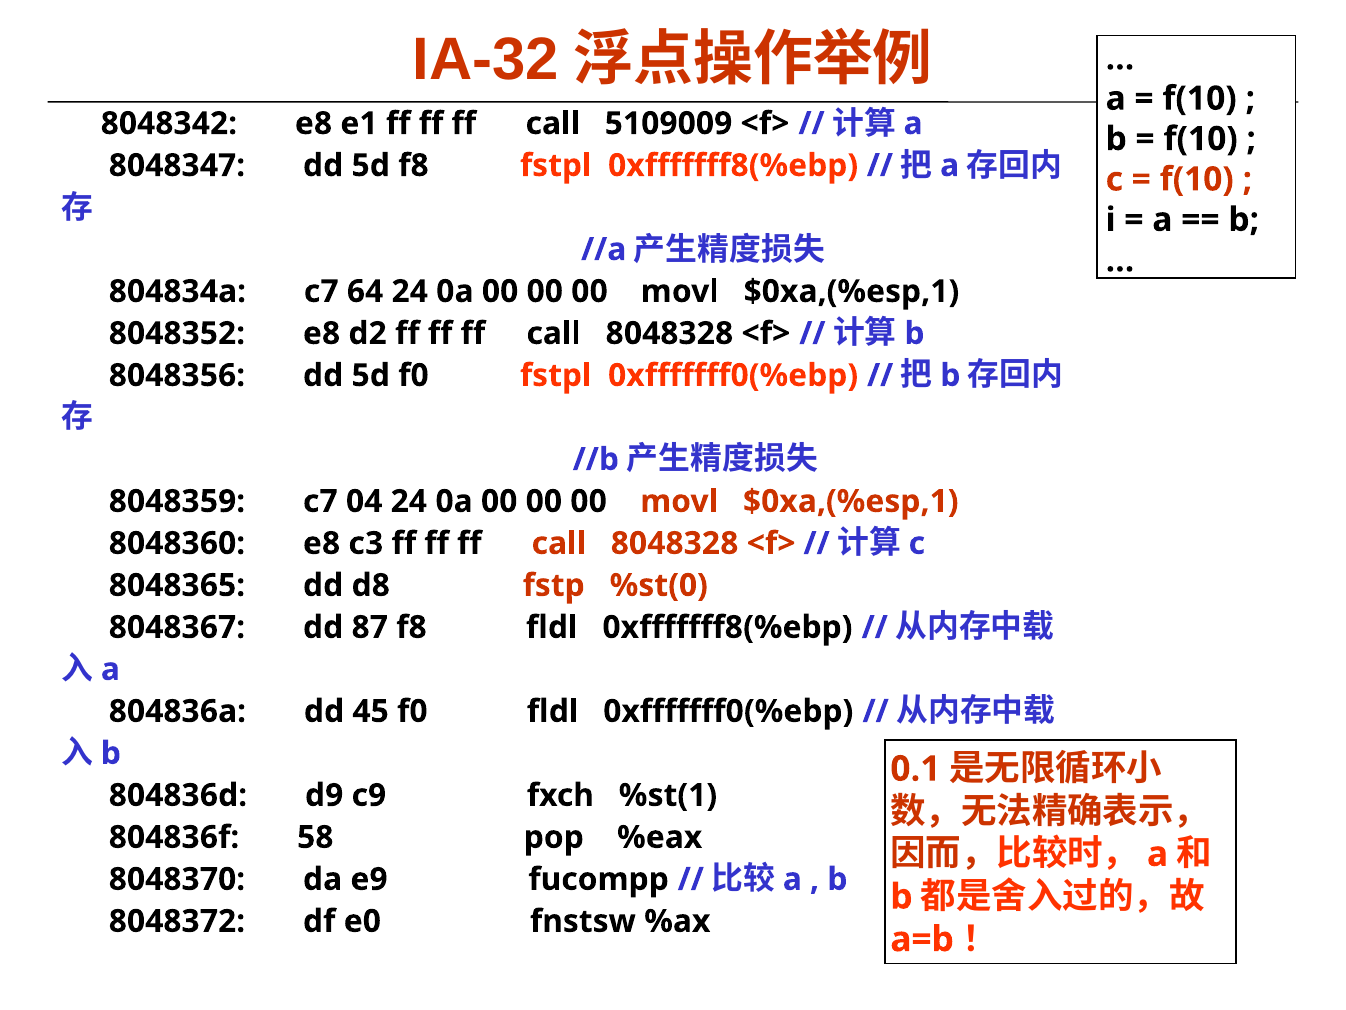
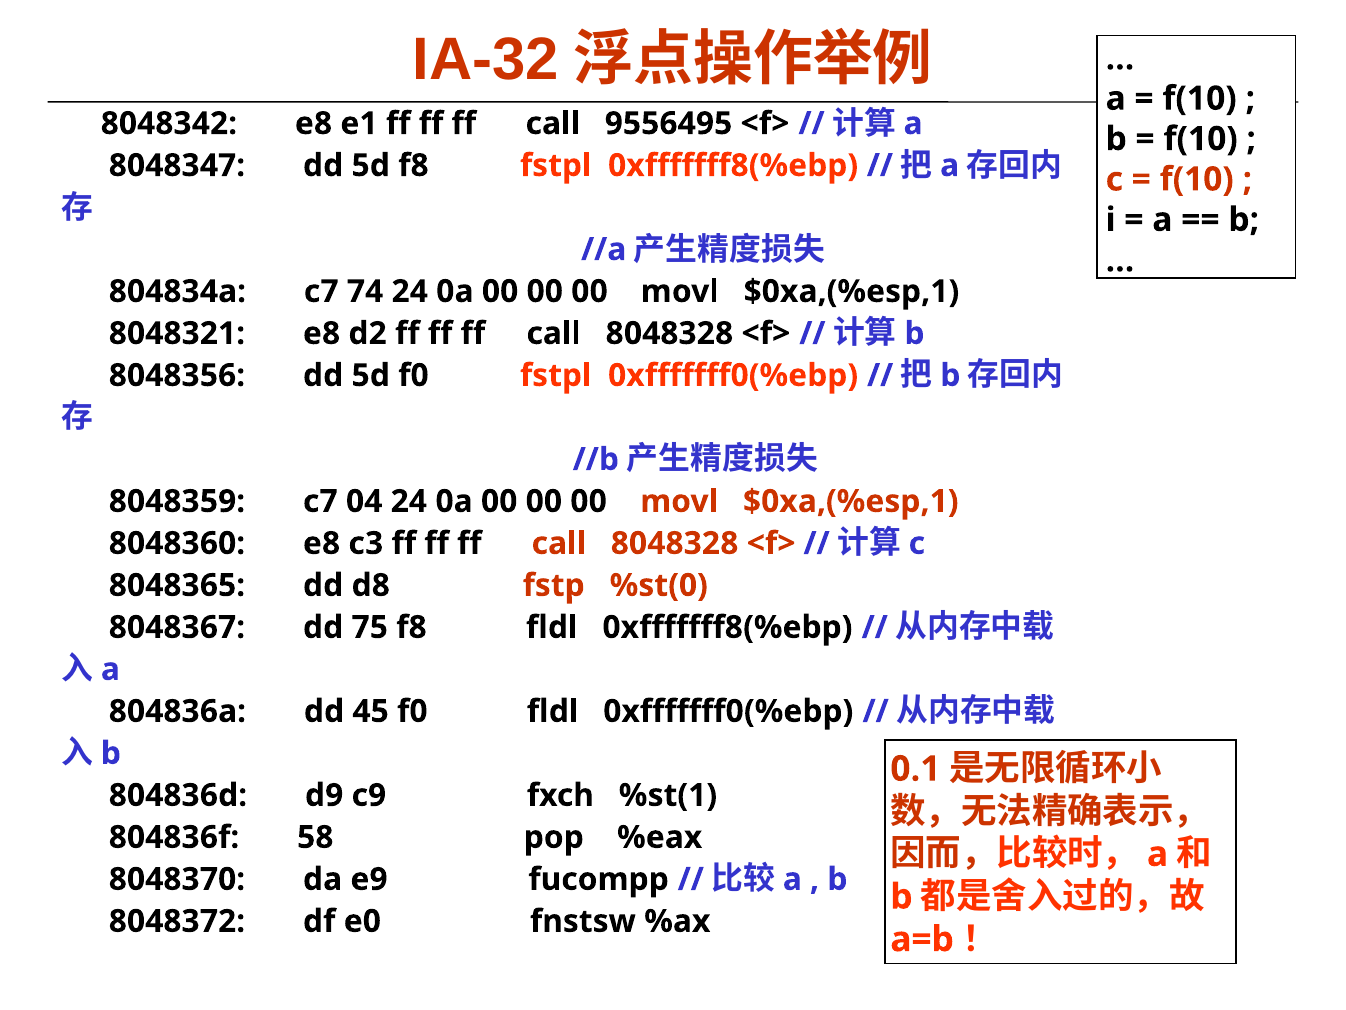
5109009: 5109009 -> 9556495 (668, 123)
64: 64 -> 74 (365, 291)
8048352: 8048352 -> 8048321 (177, 333)
87: 87 -> 75 (370, 627)
